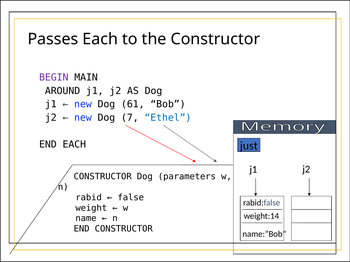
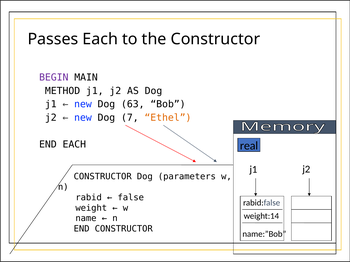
AROUND: AROUND -> METHOD (63, 91)
61: 61 -> 63 (133, 104)
Ethel colour: blue -> orange (168, 118)
just: just -> real (249, 146)
